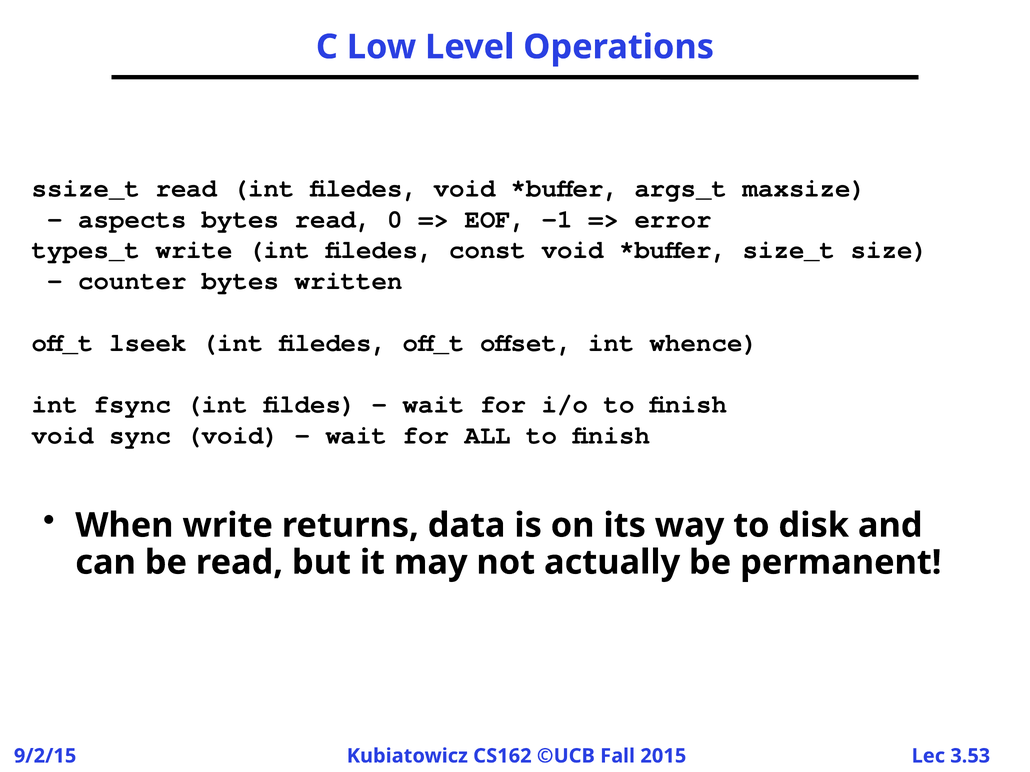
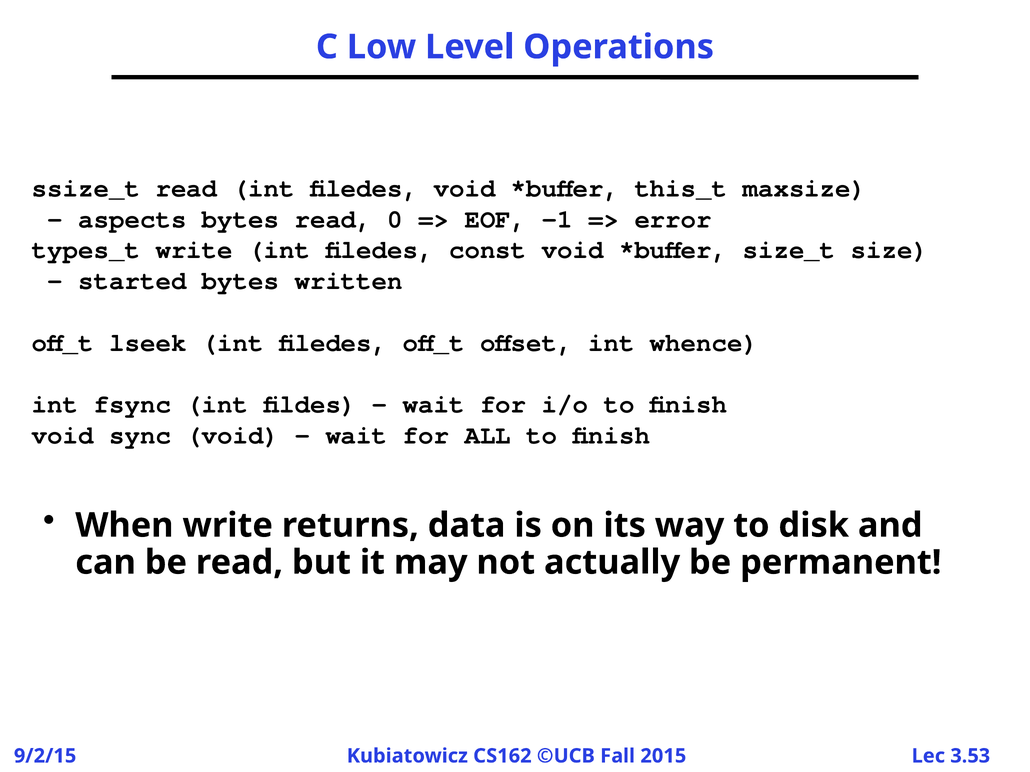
args_t: args_t -> this_t (681, 188)
counter: counter -> started (132, 281)
